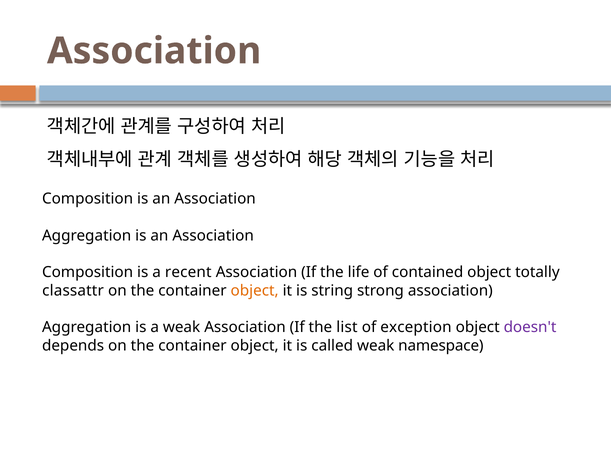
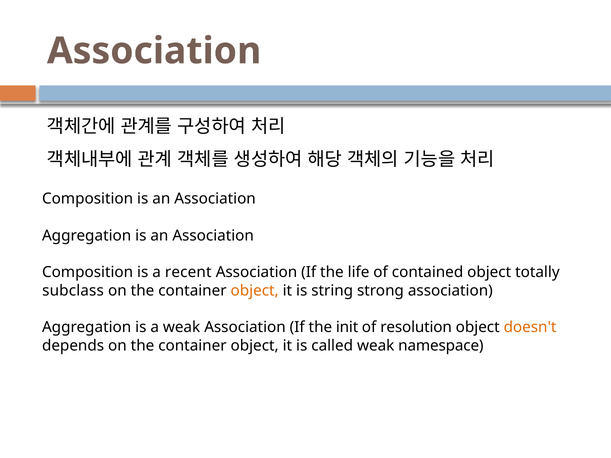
classattr: classattr -> subclass (73, 291)
list: list -> init (347, 327)
exception: exception -> resolution (416, 327)
doesn't colour: purple -> orange (530, 327)
